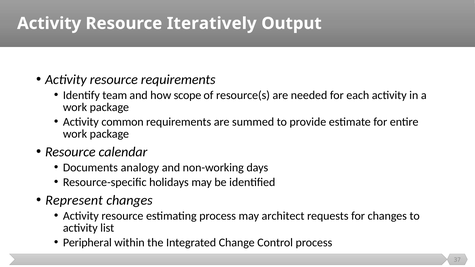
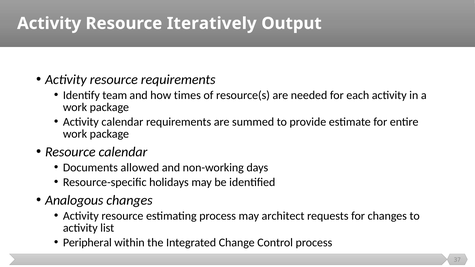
scope: scope -> times (187, 95)
Activity common: common -> calendar (122, 122)
analogy: analogy -> allowed (140, 168)
Represent: Represent -> Analogous (74, 200)
